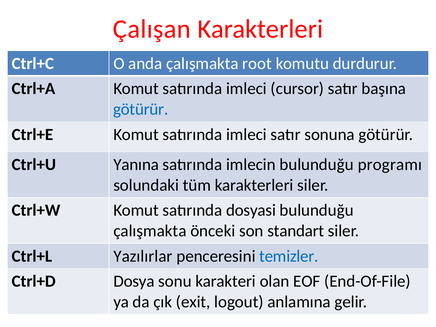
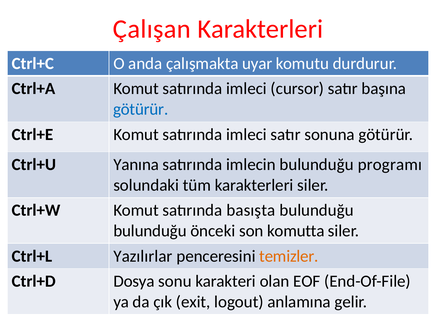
root: root -> uyar (257, 64)
dosyasi: dosyasi -> basışta (251, 210)
çalışmakta: çalışmakta -> bulunduğu (150, 231)
standart: standart -> komutta (296, 231)
temizler colour: blue -> orange (289, 256)
